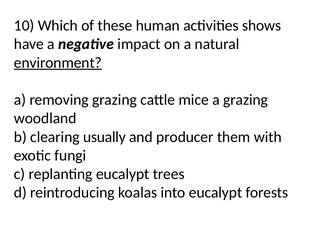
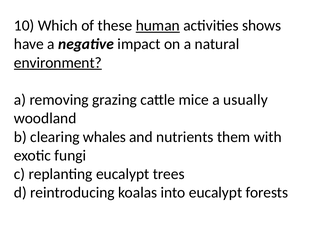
human underline: none -> present (158, 26)
a grazing: grazing -> usually (245, 100)
usually: usually -> whales (104, 137)
producer: producer -> nutrients (185, 137)
